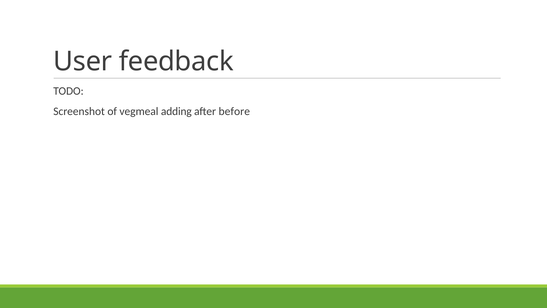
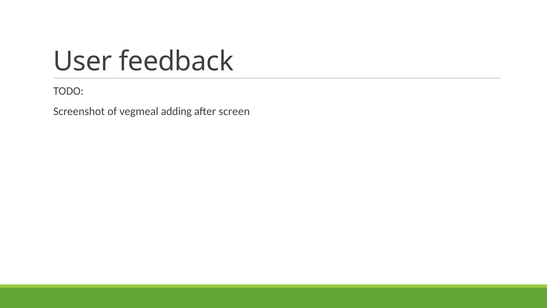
before: before -> screen (234, 111)
